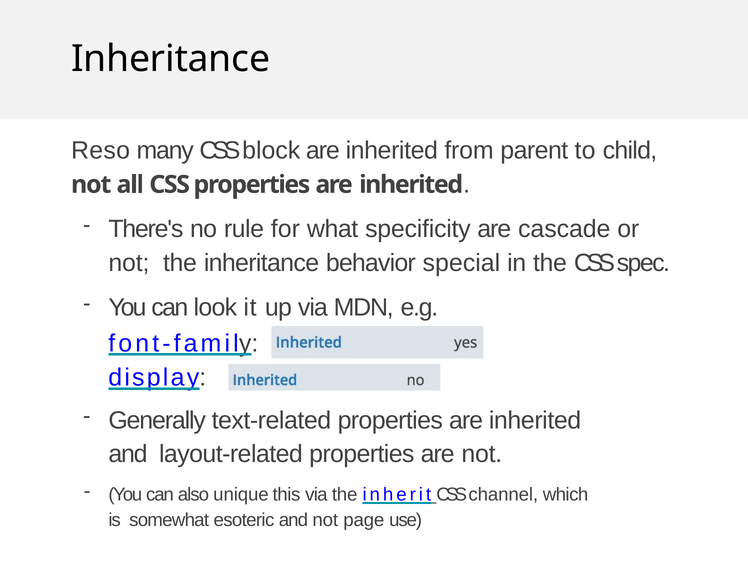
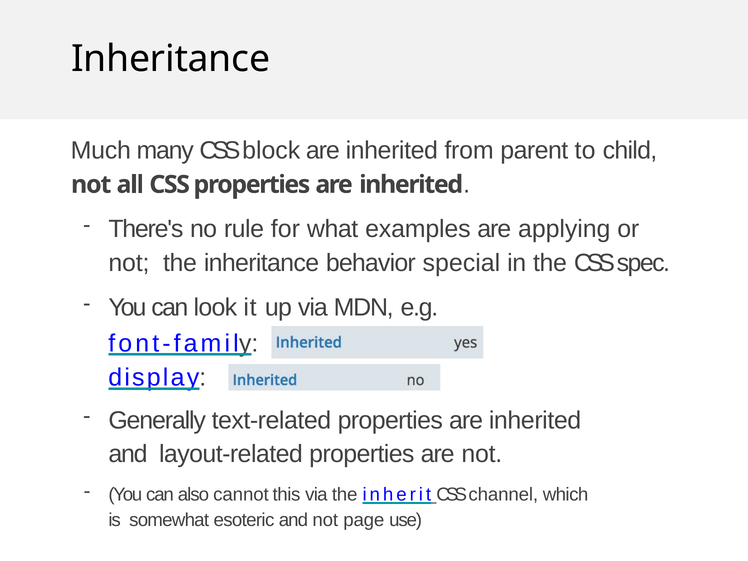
Reso: Reso -> Much (101, 150)
specificity: specificity -> examples (418, 229)
cascade: cascade -> applying (564, 229)
unique: unique -> cannot (241, 495)
